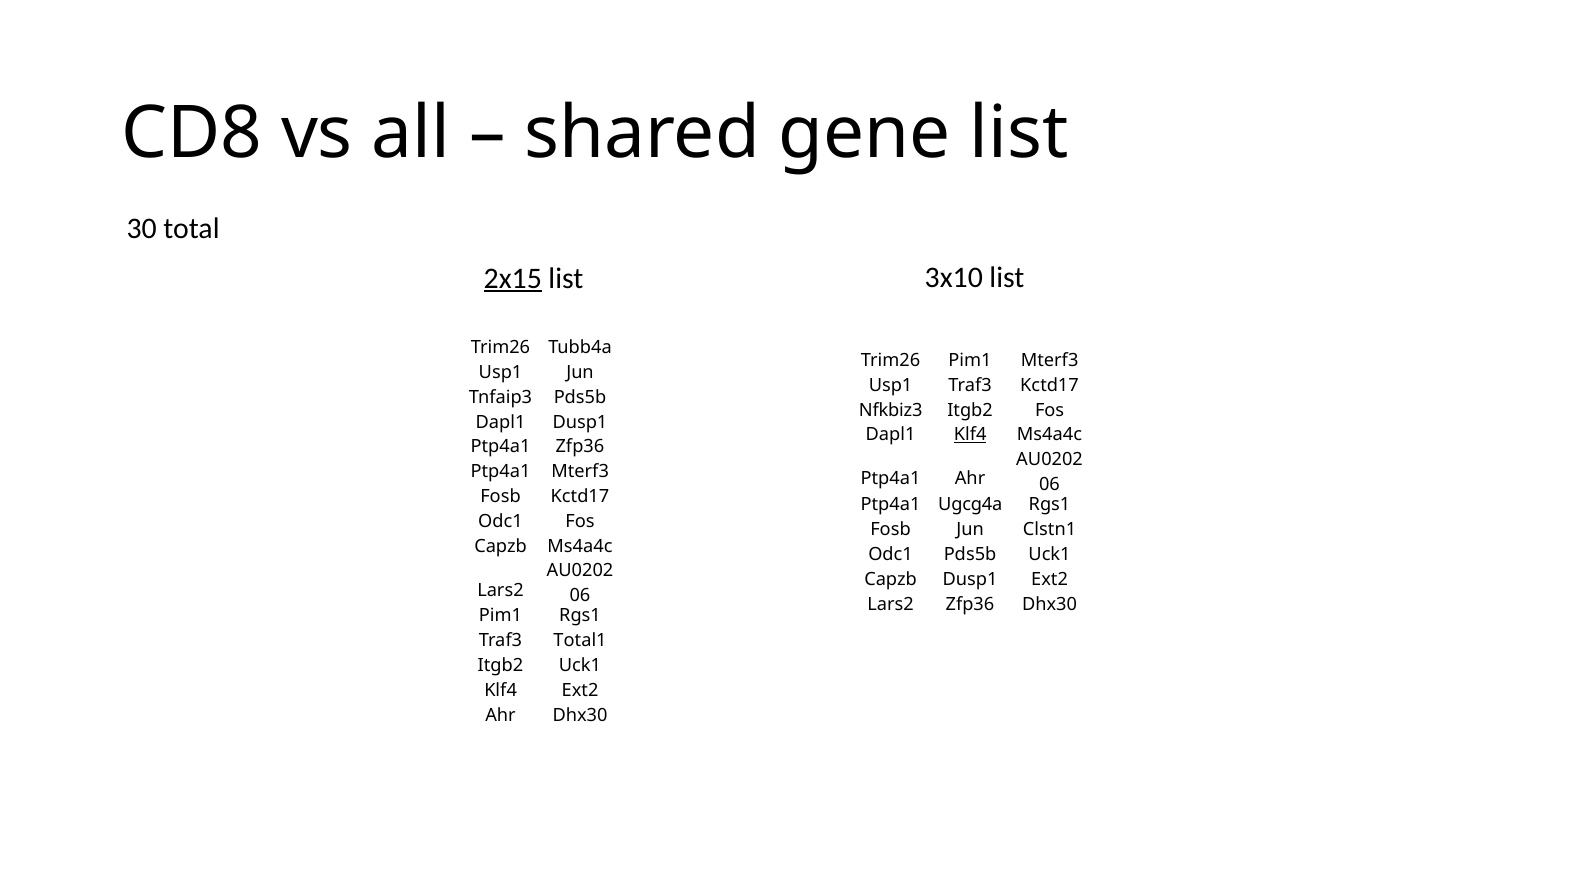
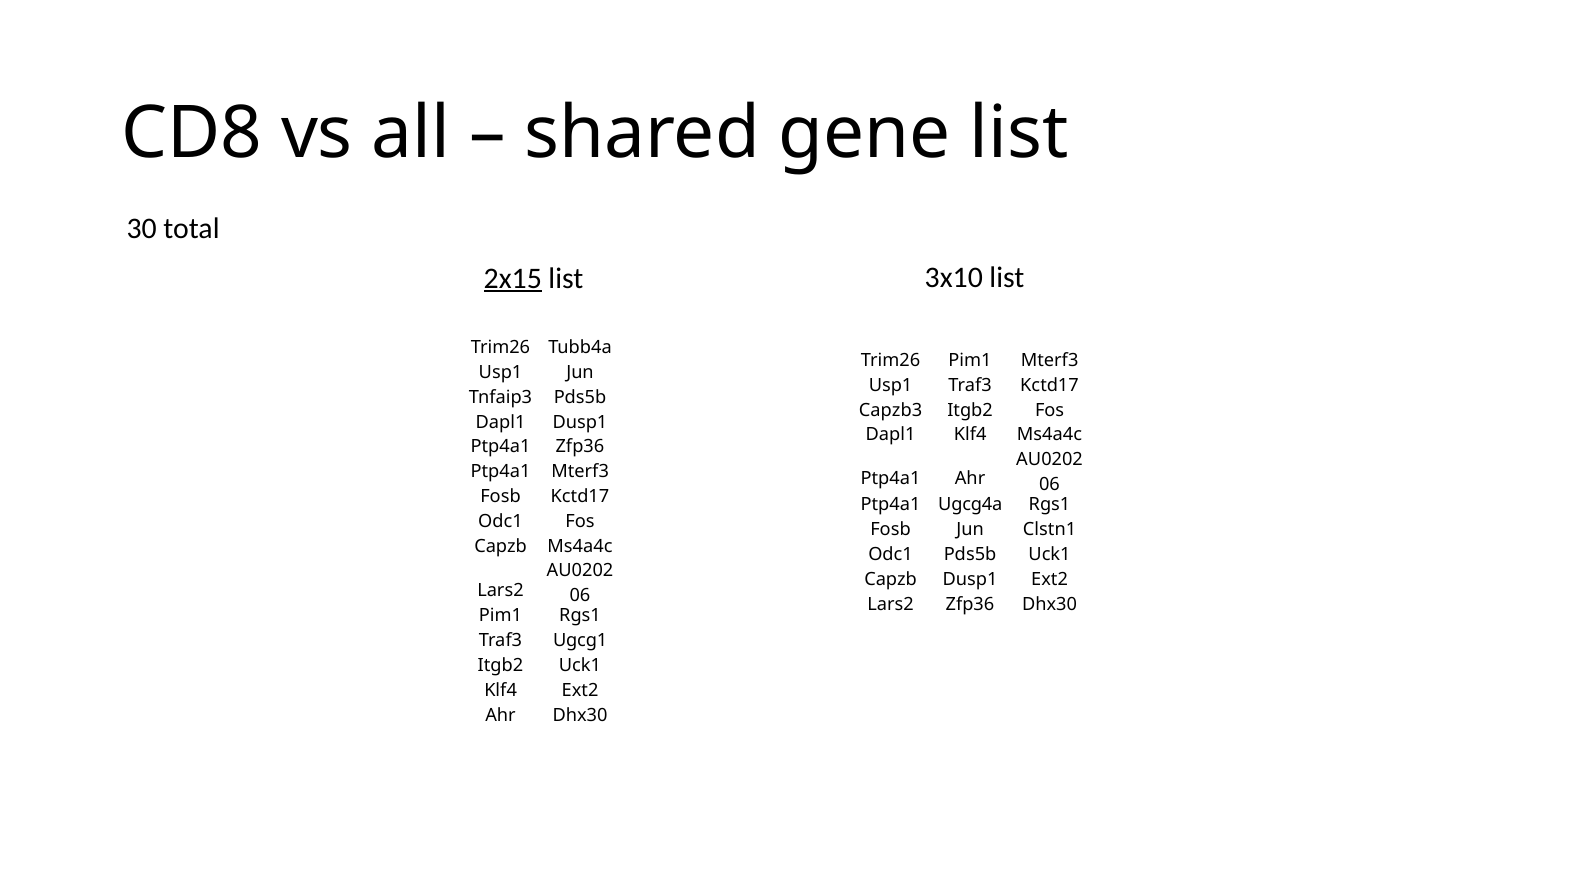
Nfkbiz3: Nfkbiz3 -> Capzb3 (891, 410)
Klf4 underline: present -> none (970, 435)
Total1: Total1 -> Ugcg1 (580, 641)
